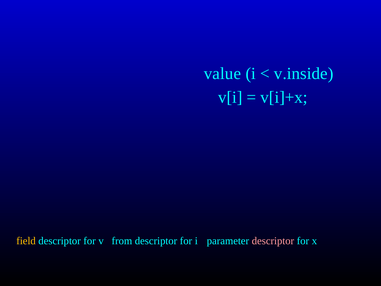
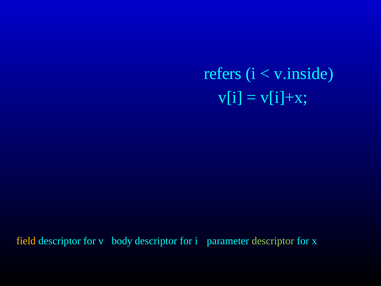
value: value -> refers (223, 74)
from: from -> body (122, 241)
descriptor colour: pink -> light green (273, 241)
